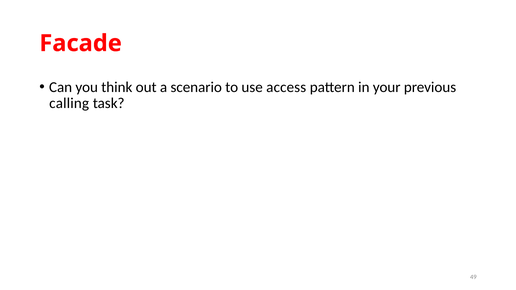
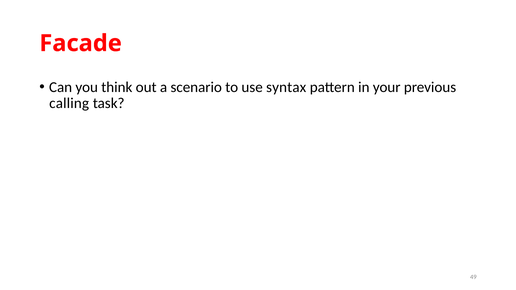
access: access -> syntax (286, 87)
